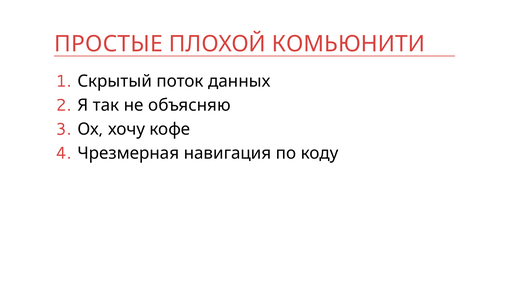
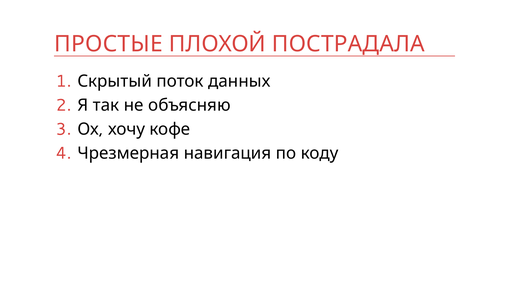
КОМЬЮНИТИ: КОМЬЮНИТИ -> ПОСТРАДАЛА (348, 44)
